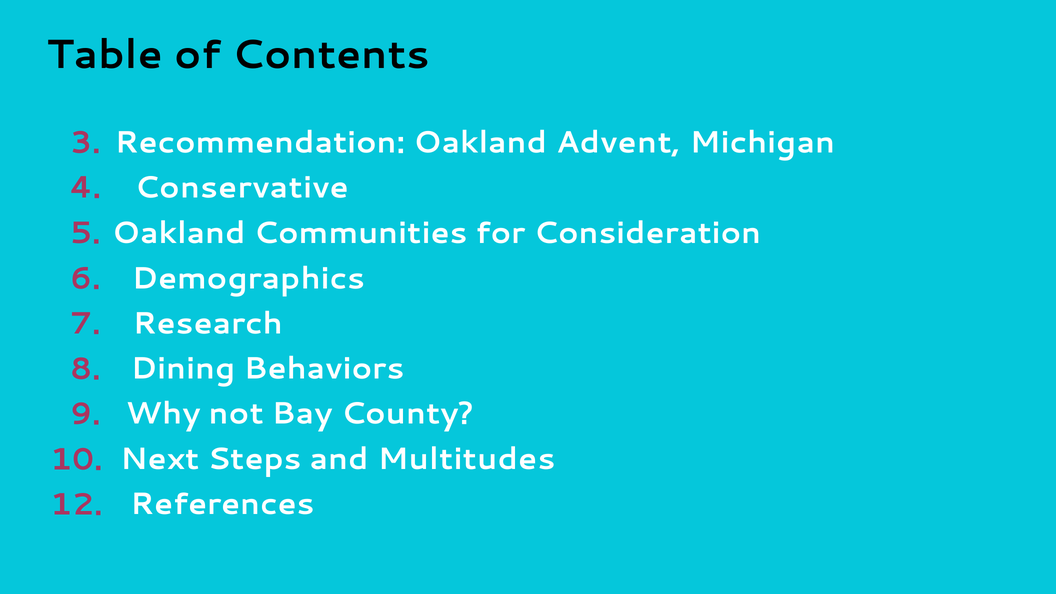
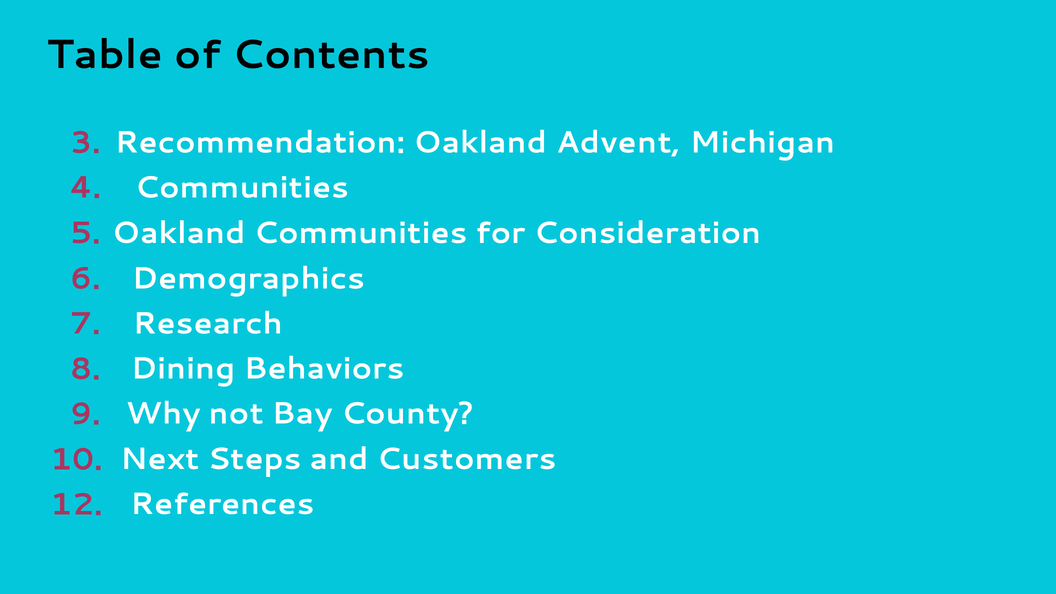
Conservative: Conservative -> Communities (242, 188)
Multitudes: Multitudes -> Customers (467, 459)
